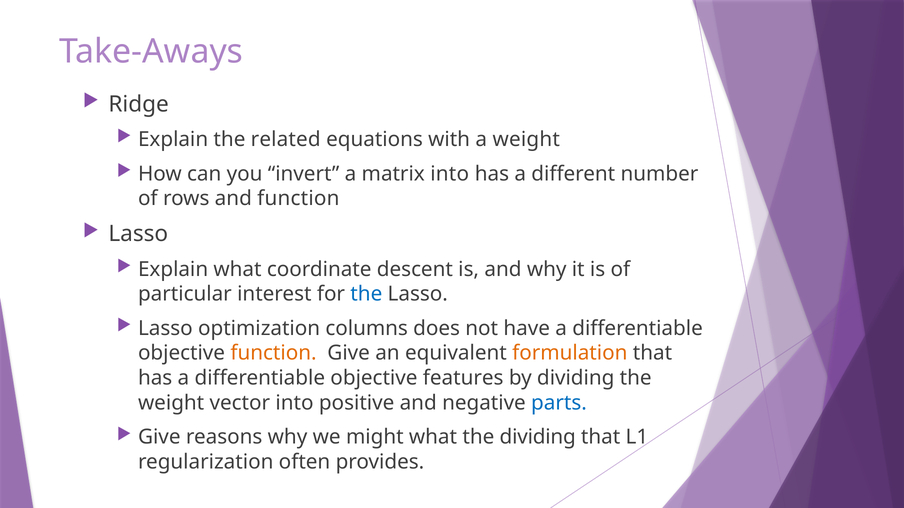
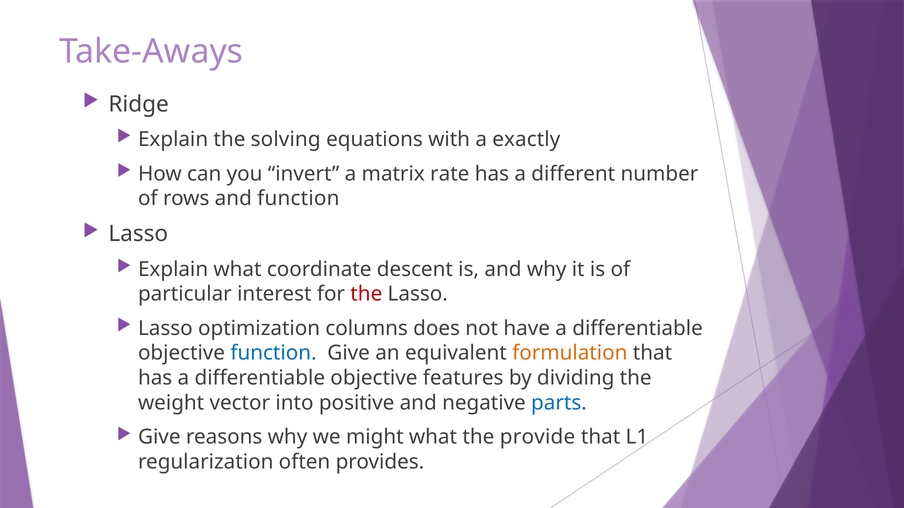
related: related -> solving (286, 140)
a weight: weight -> exactly (526, 140)
matrix into: into -> rate (450, 174)
the colour: blue -> red (366, 294)
function colour: orange -> blue (274, 354)
the dividing: dividing -> provide (538, 437)
